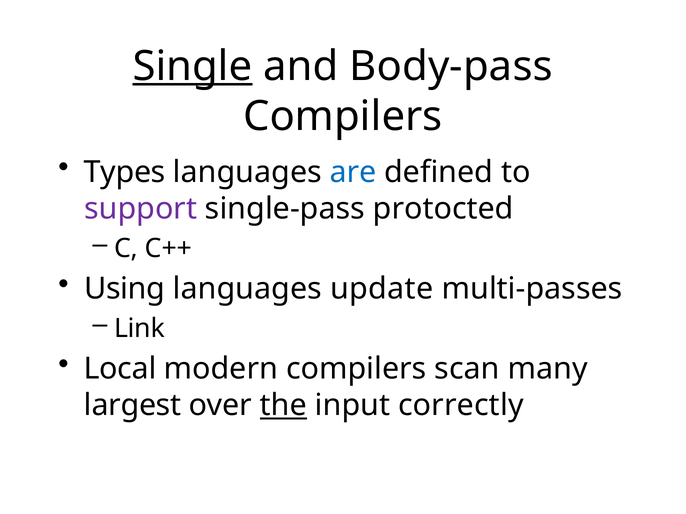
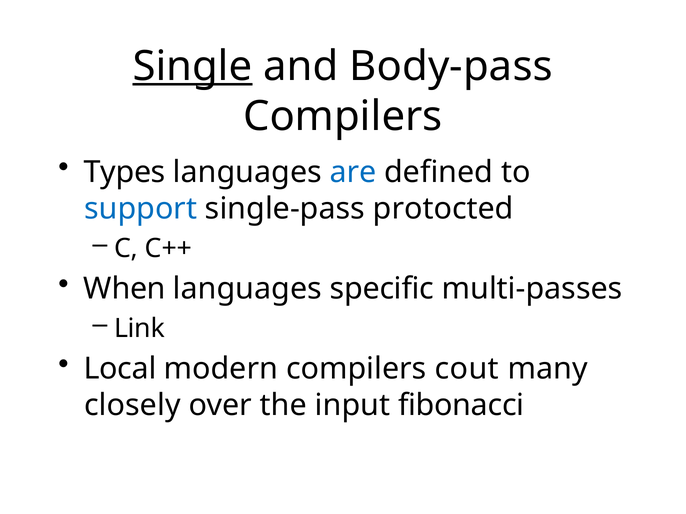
support colour: purple -> blue (141, 209)
Using: Using -> When (125, 289)
update: update -> specific (382, 289)
scan: scan -> cout (467, 369)
largest: largest -> closely (132, 406)
the underline: present -> none (283, 406)
correctly: correctly -> fibonacci (461, 406)
